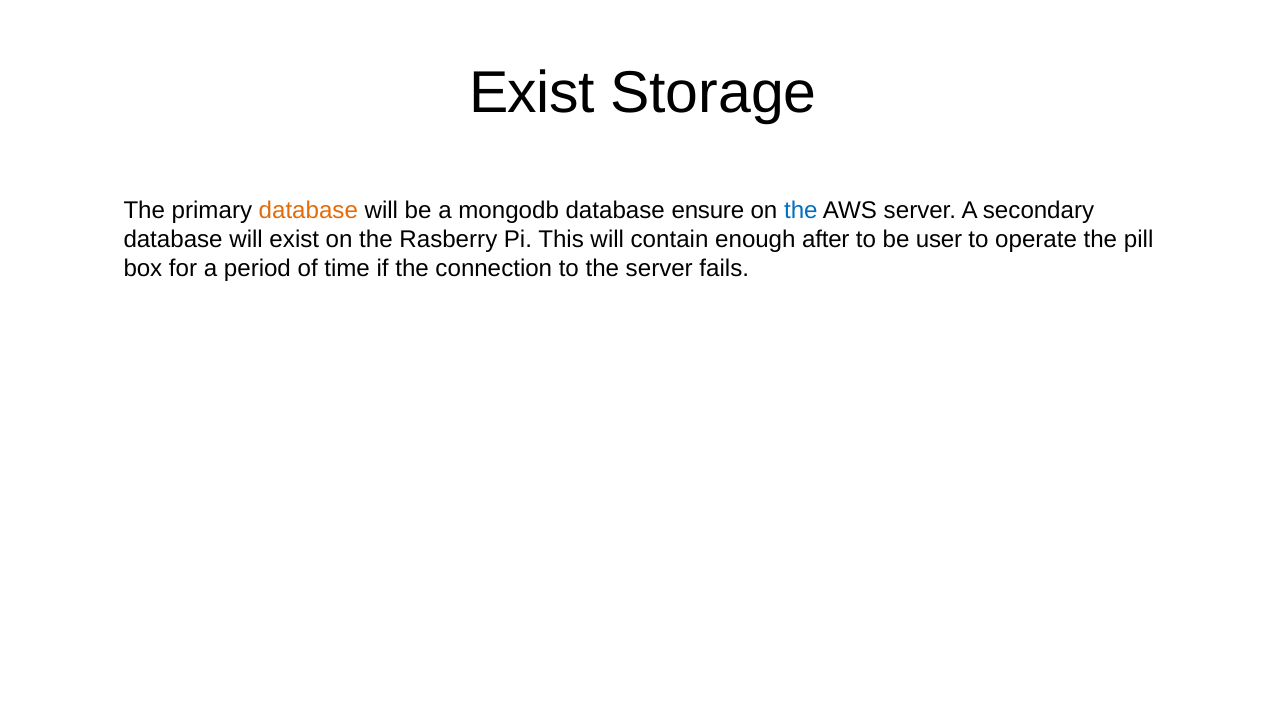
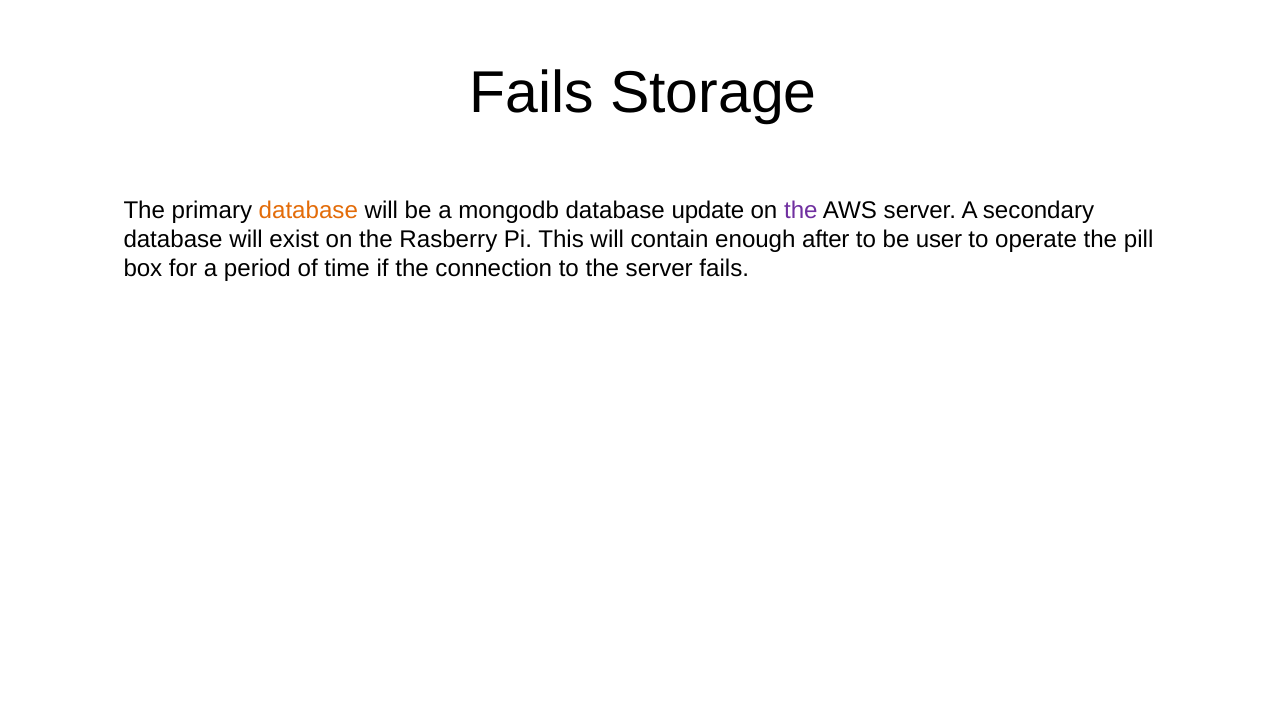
Exist: Exist -> Fails (532, 93)
ensure: ensure -> update (708, 211)
the colour: blue -> purple (801, 211)
